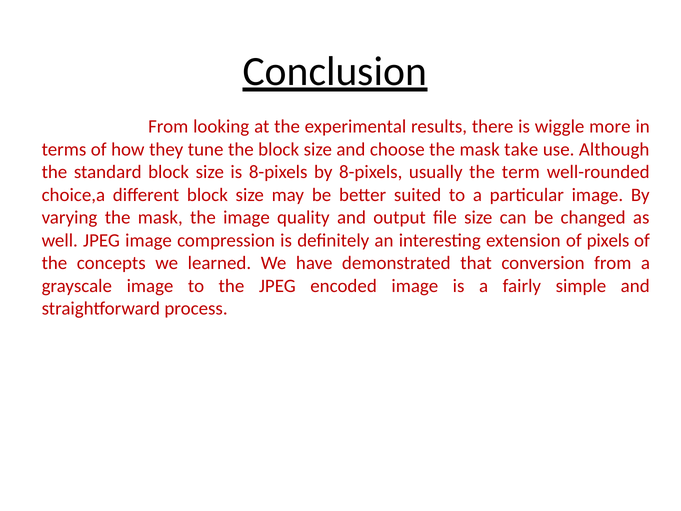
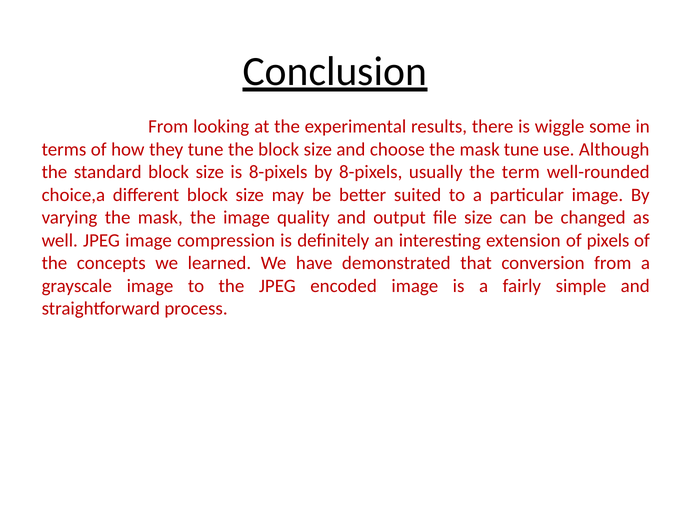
more: more -> some (610, 127)
mask take: take -> tune (521, 149)
